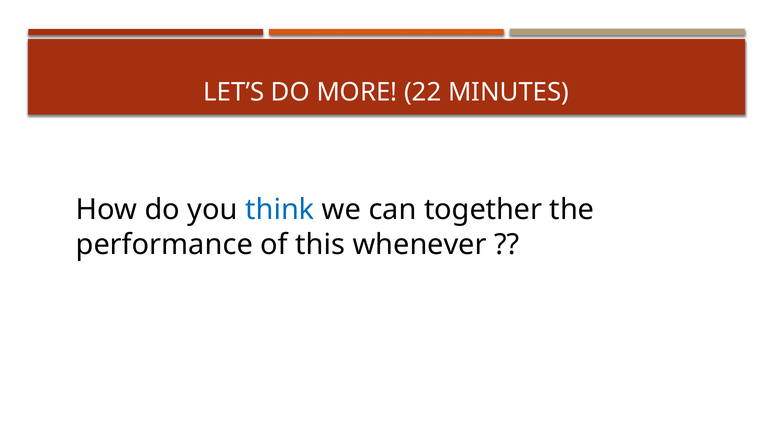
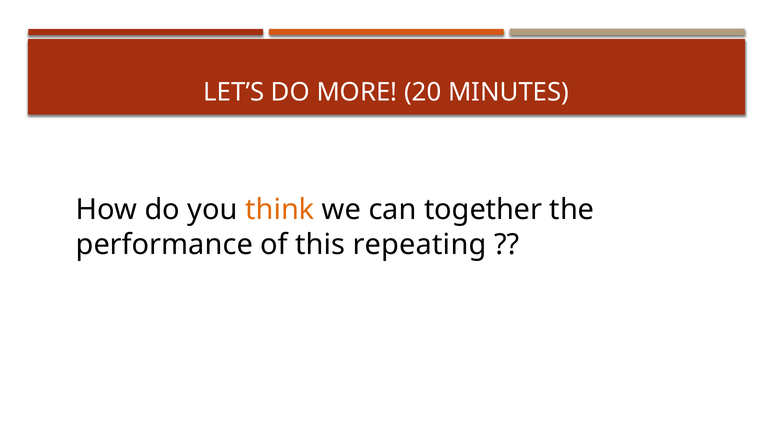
22: 22 -> 20 (423, 92)
think colour: blue -> orange (280, 210)
whenever: whenever -> repeating (420, 244)
